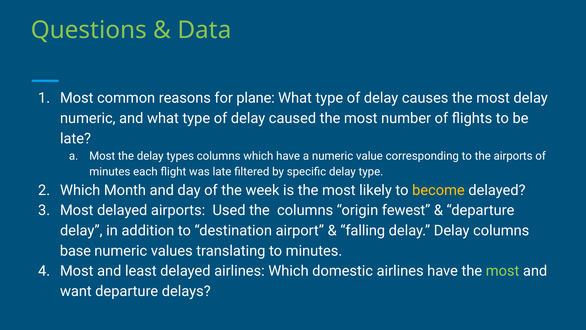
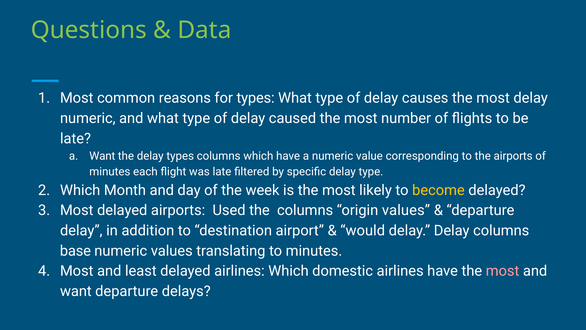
for plane: plane -> types (256, 98)
a Most: Most -> Want (102, 156)
origin fewest: fewest -> values (406, 210)
falling: falling -> would (363, 230)
most colour: light green -> pink (503, 271)
